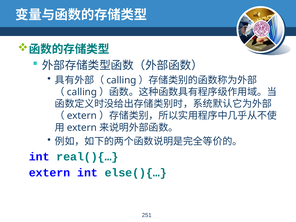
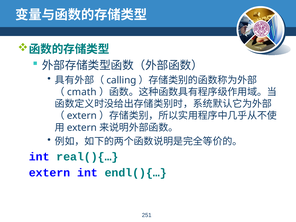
calling: calling -> cmath (82, 92)
else(){…: else(){… -> endl(){… (136, 173)
